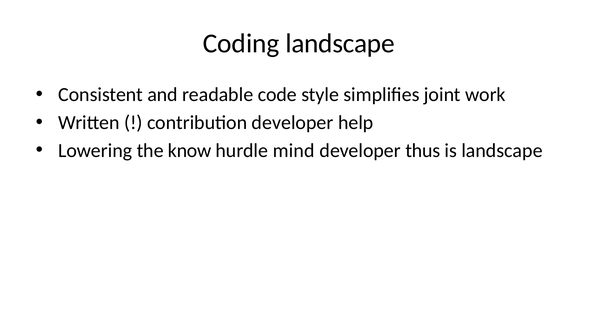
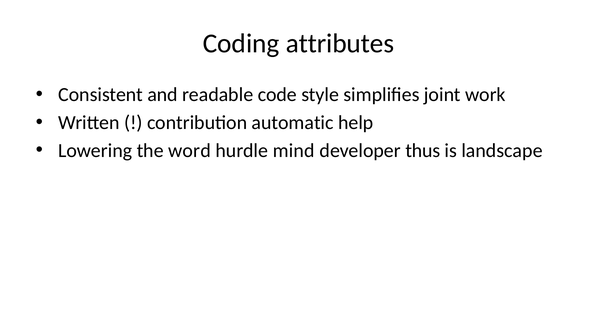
Coding landscape: landscape -> attributes (340, 43)
contribution developer: developer -> automatic (293, 123)
know: know -> word (189, 150)
